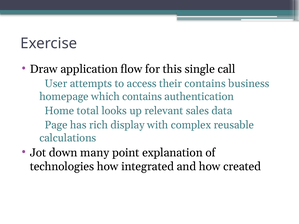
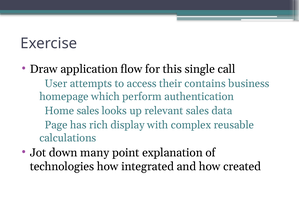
which contains: contains -> perform (142, 97)
Home total: total -> sales (88, 111)
